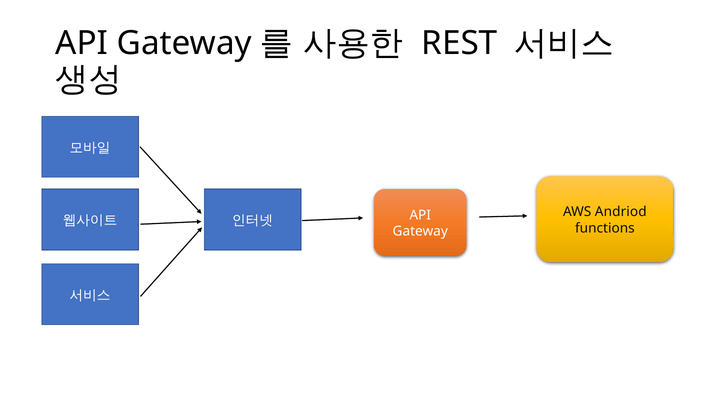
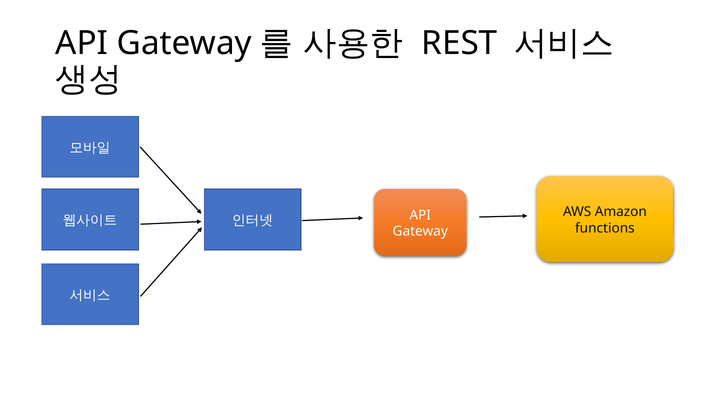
Andriod: Andriod -> Amazon (621, 212)
